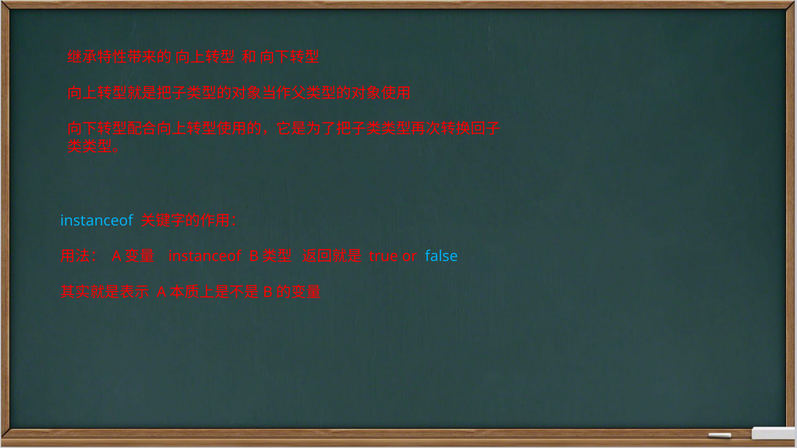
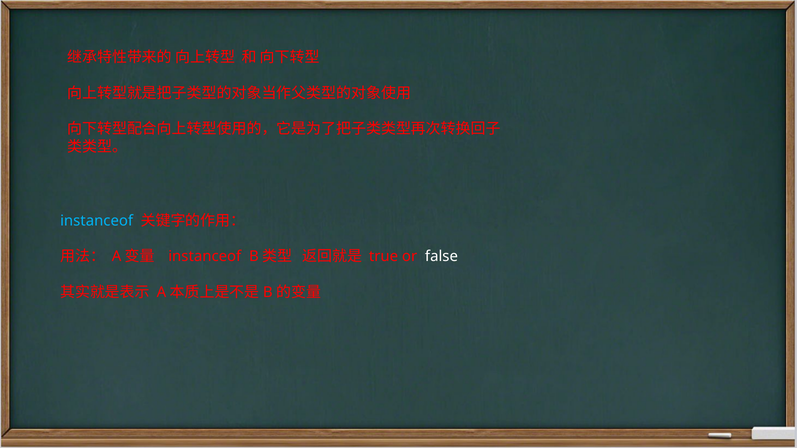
false colour: light blue -> white (441, 257)
